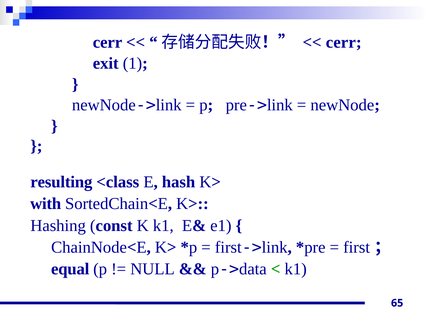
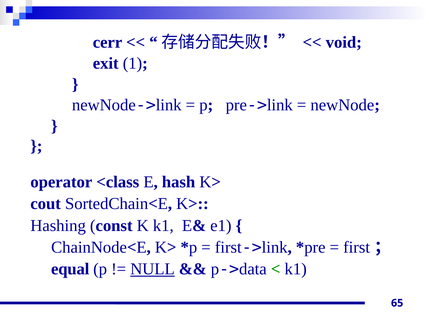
cerr: cerr -> void (344, 42)
resulting: resulting -> operator (61, 182)
with: with -> cout (46, 204)
NULL underline: none -> present (152, 269)
